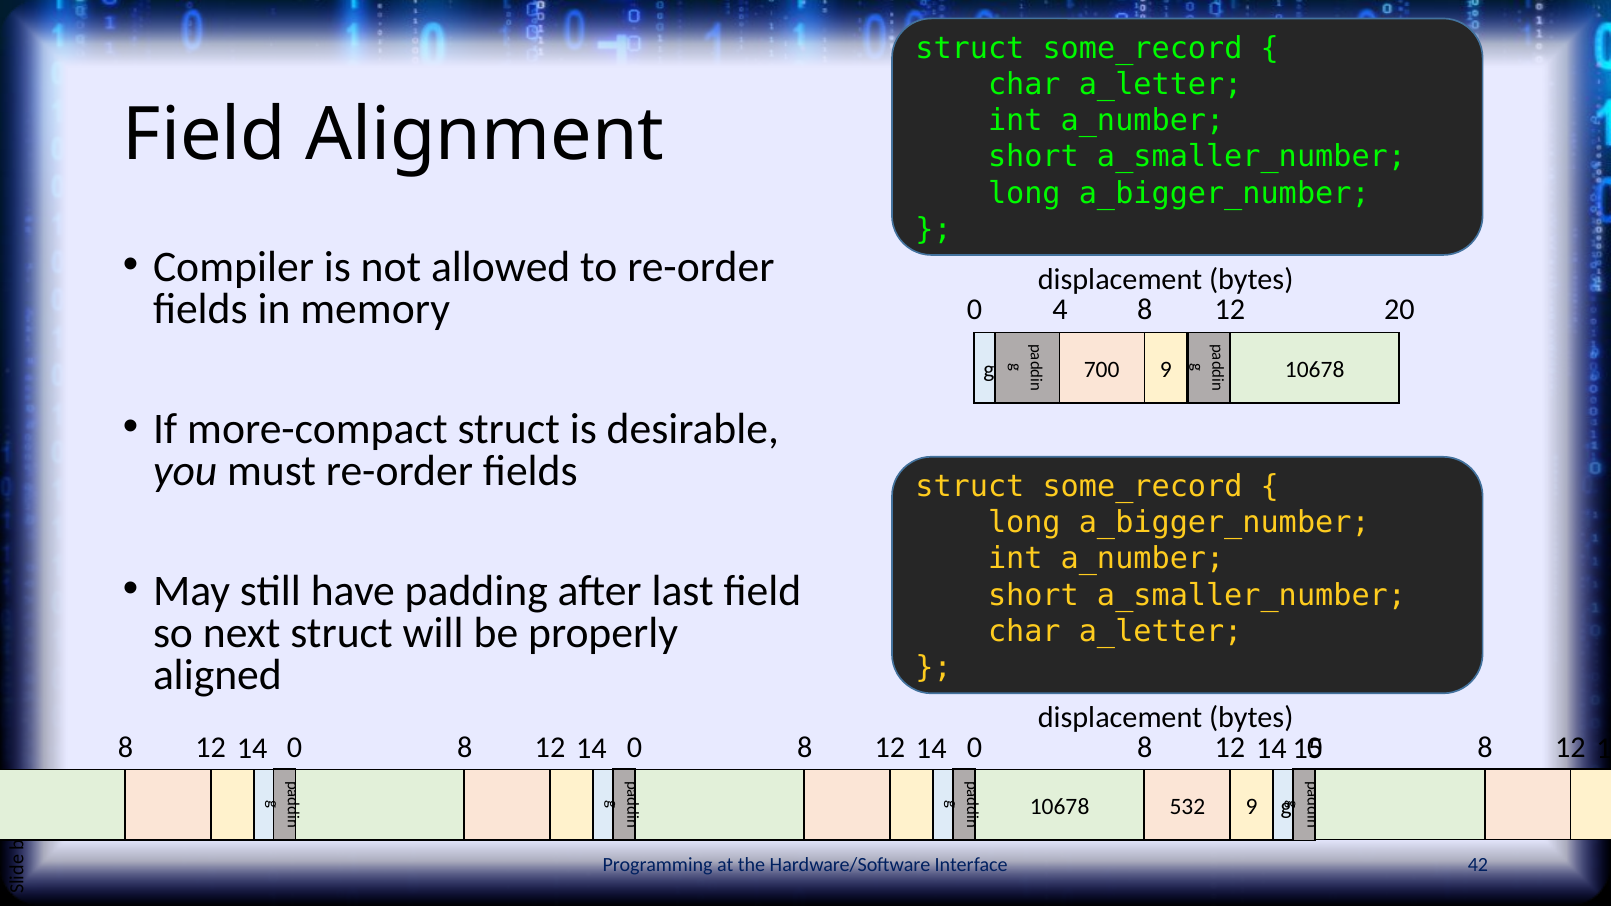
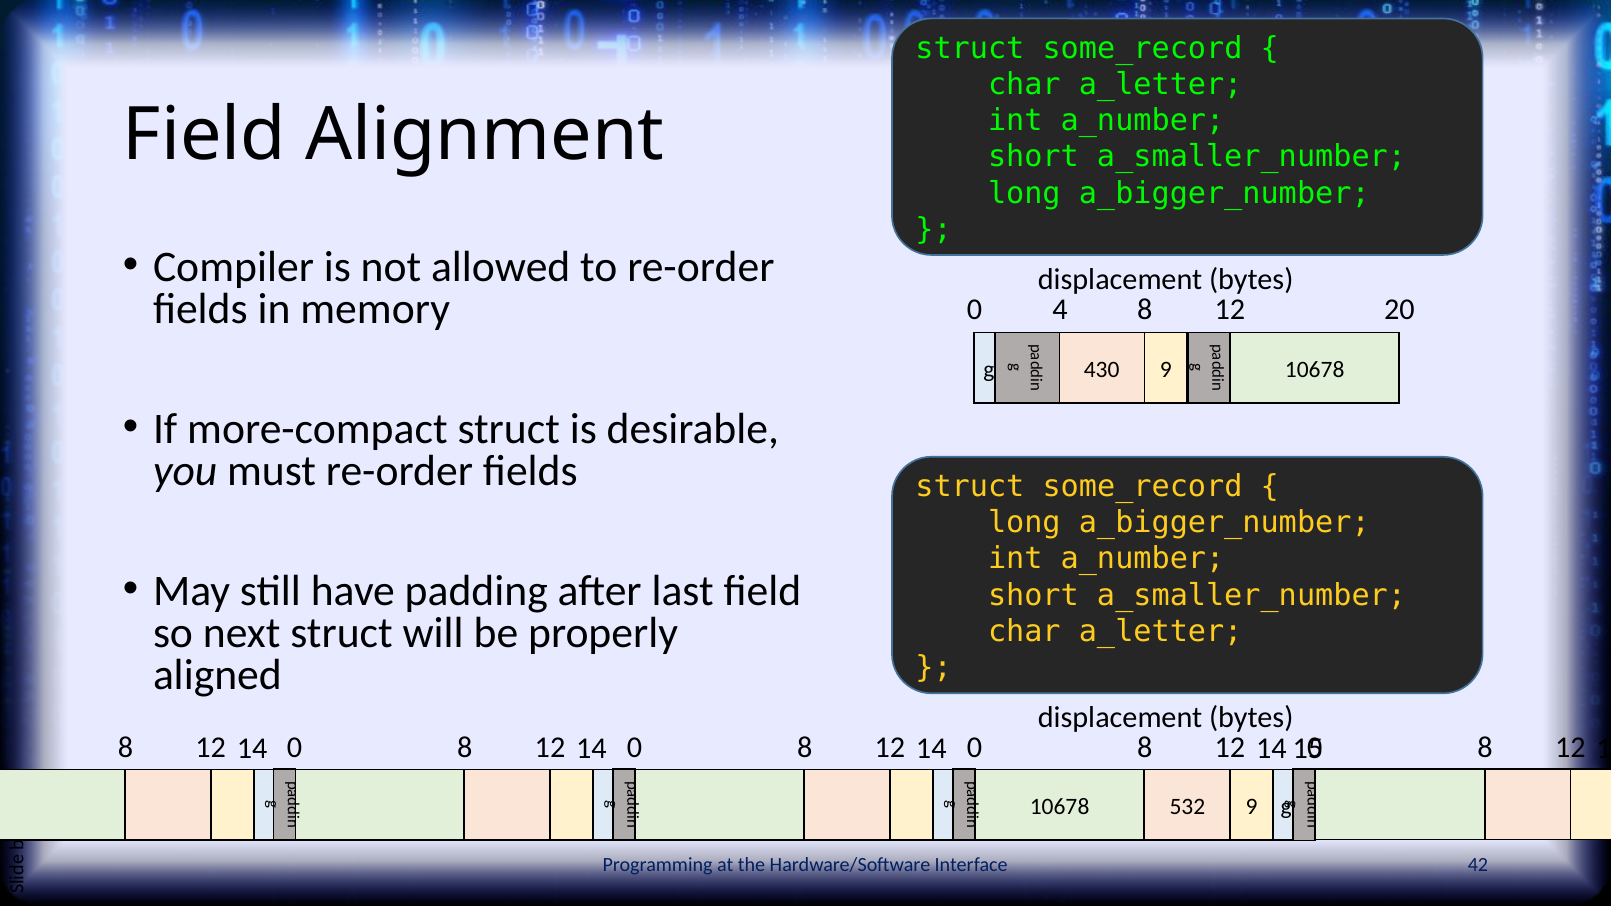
700: 700 -> 430 (1102, 370)
